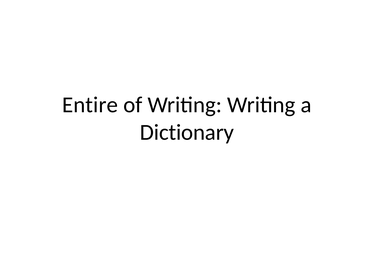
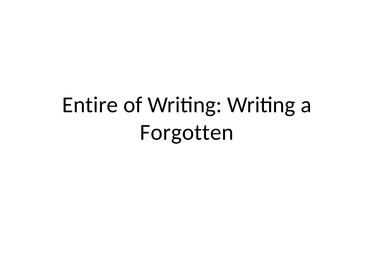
Dictionary: Dictionary -> Forgotten (187, 133)
